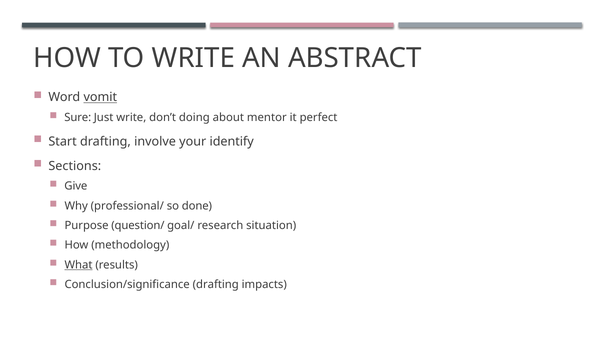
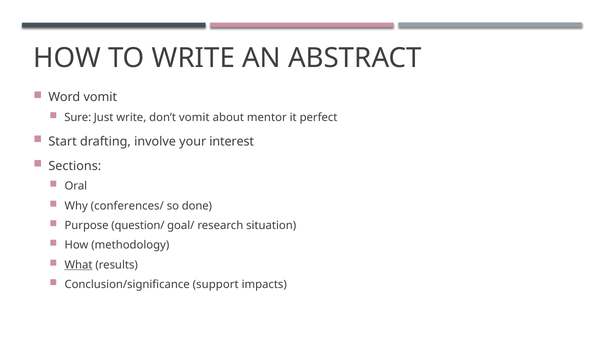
vomit underline: present -> none (100, 97)
don’t doing: doing -> vomit (194, 118)
identify: identify -> interest (232, 141)
Give: Give -> Oral (76, 186)
professional/: professional/ -> conferences/ (127, 206)
Conclusion/significance drafting: drafting -> support (216, 284)
